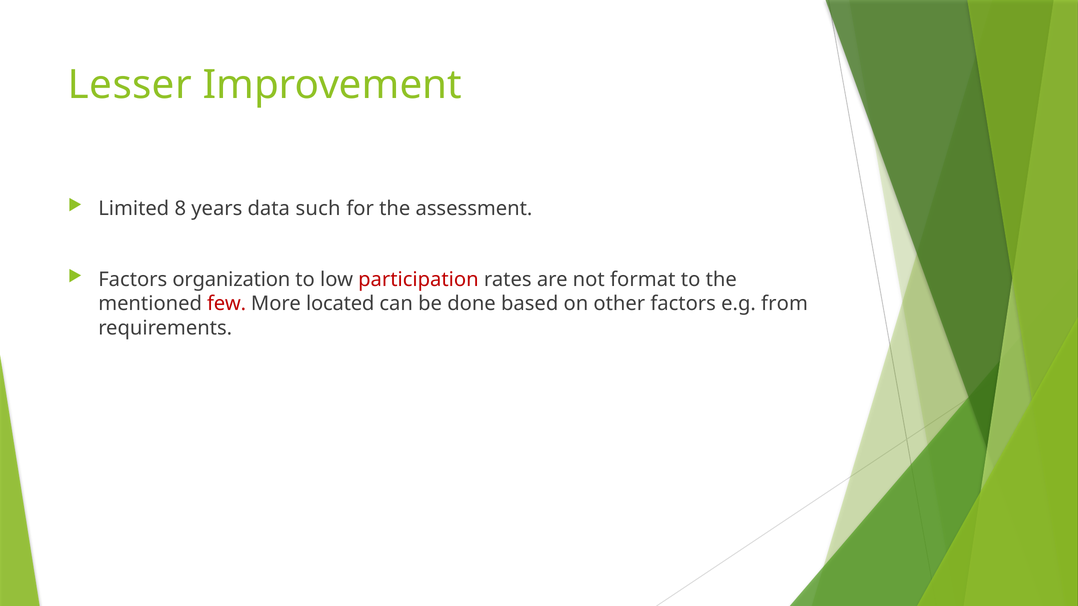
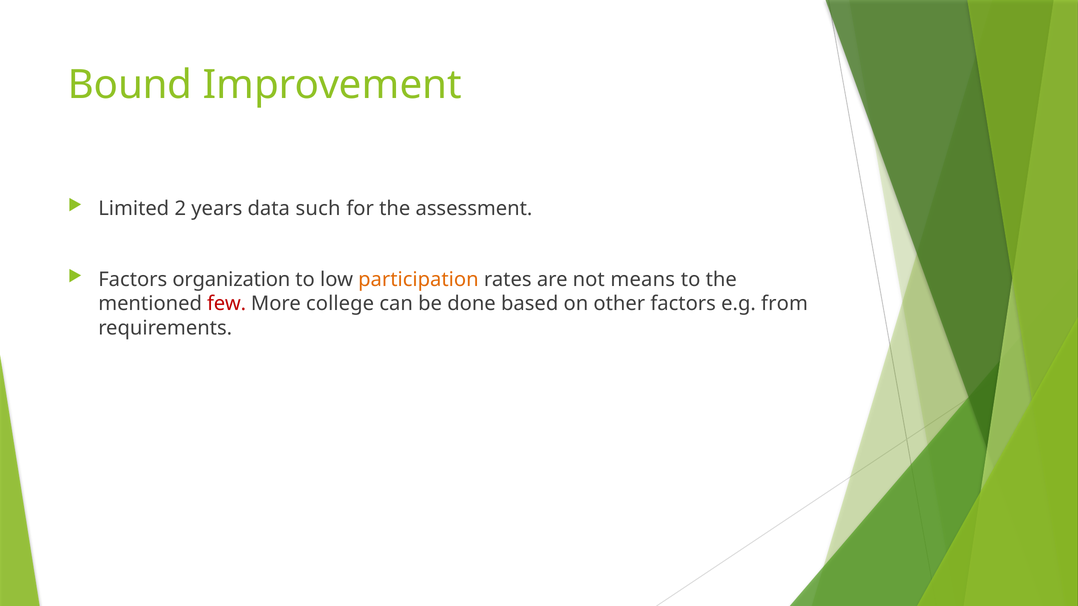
Lesser: Lesser -> Bound (130, 85)
8: 8 -> 2 (180, 209)
participation colour: red -> orange (418, 280)
format: format -> means (643, 280)
located: located -> college (340, 304)
